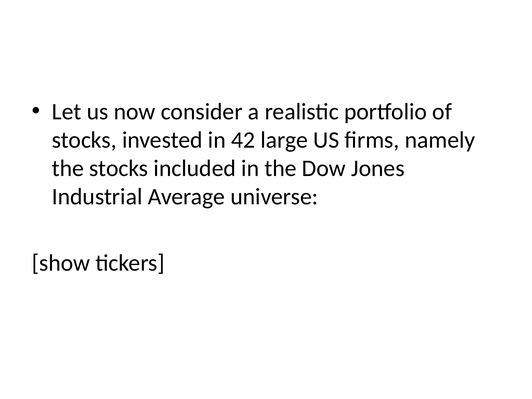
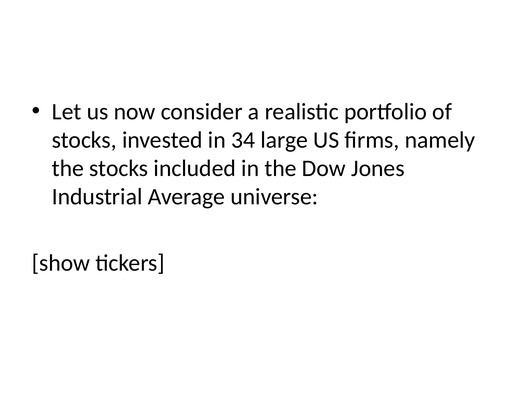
42: 42 -> 34 (243, 140)
